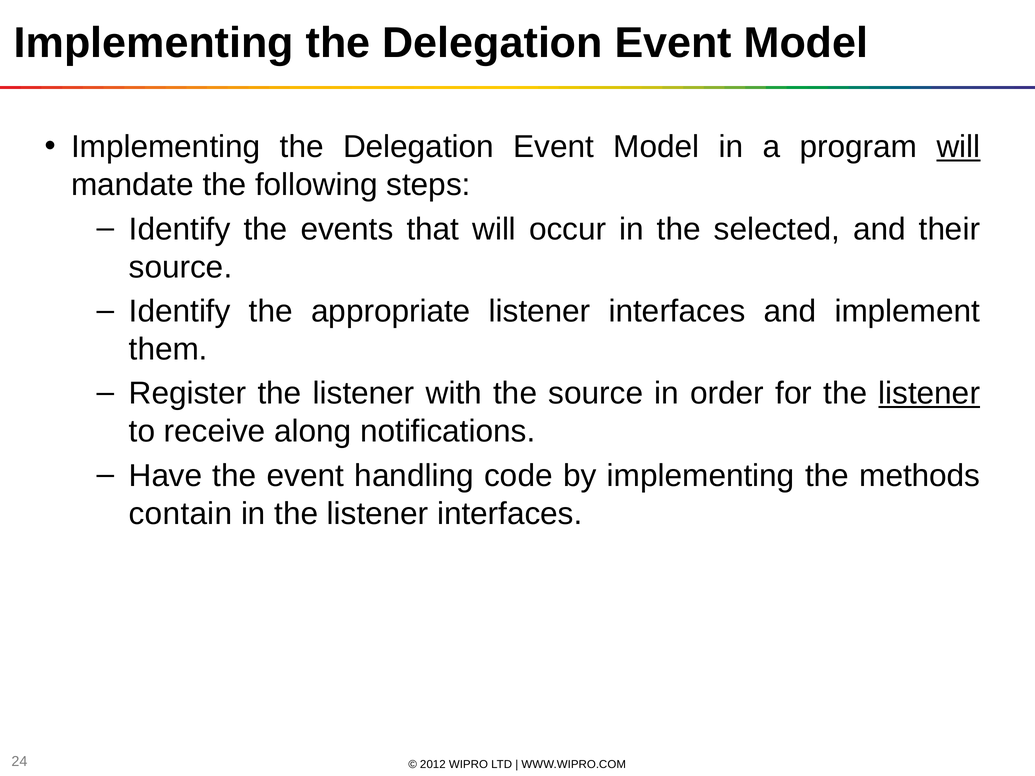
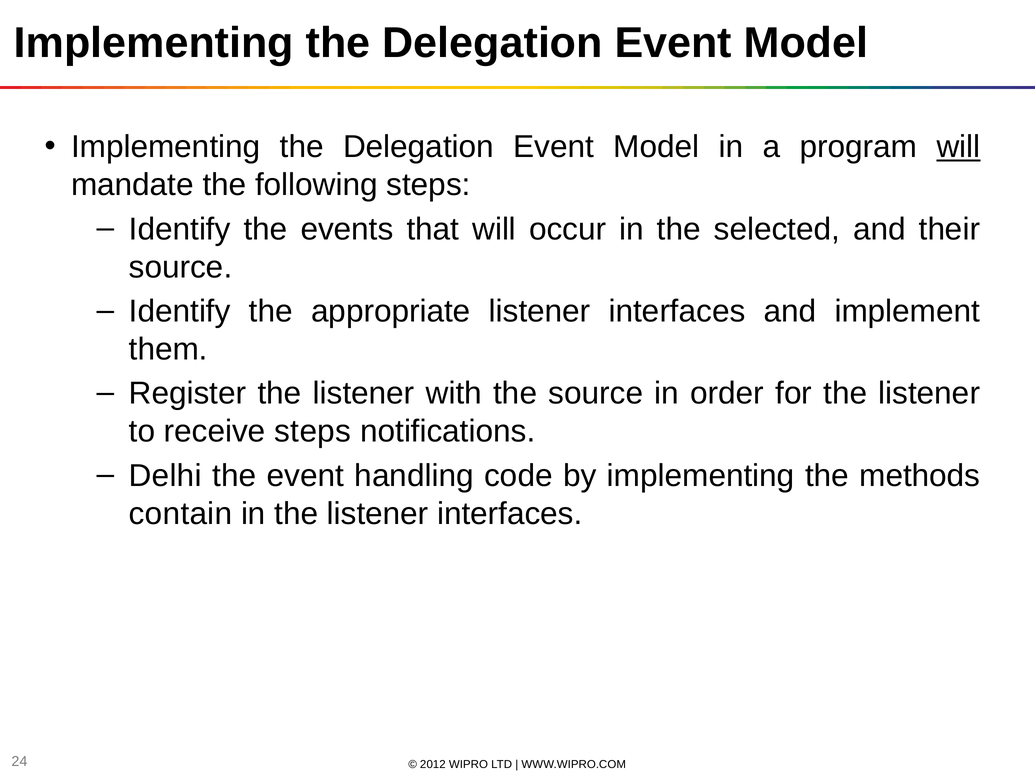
listener underline: present -> none (929, 394)
receive along: along -> steps (313, 432)
Have: Have -> Delhi (165, 476)
